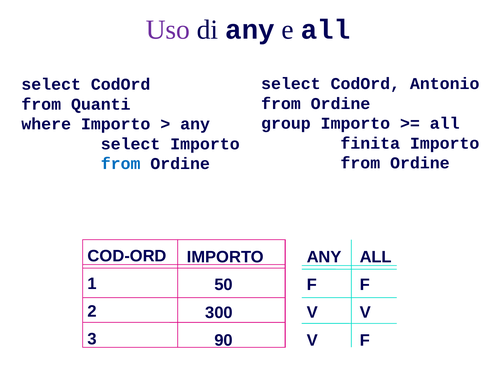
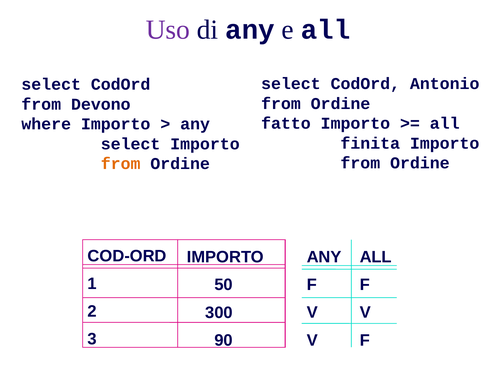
Quanti: Quanti -> Devono (101, 104)
group: group -> fatto (286, 123)
from colour: blue -> orange (121, 164)
